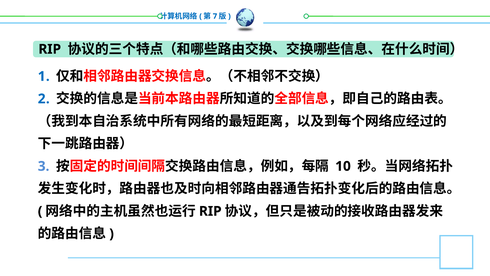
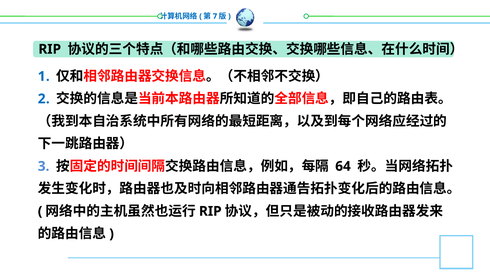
10: 10 -> 64 (343, 166)
